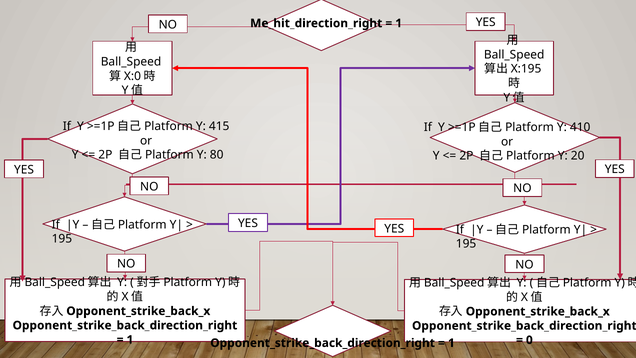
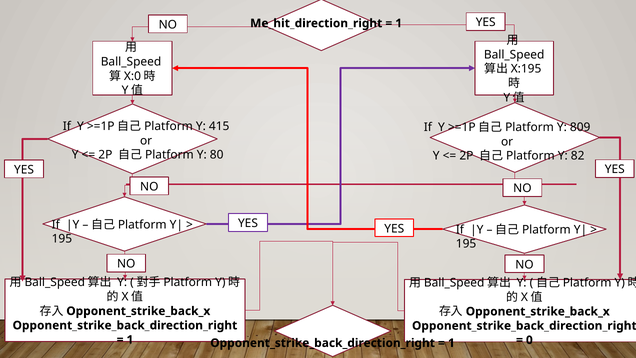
410: 410 -> 809 (580, 127)
20: 20 -> 82 (578, 156)
